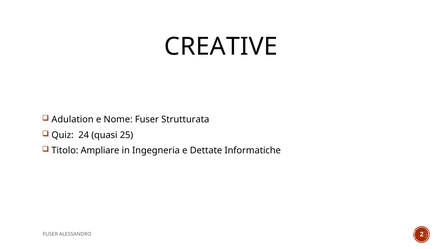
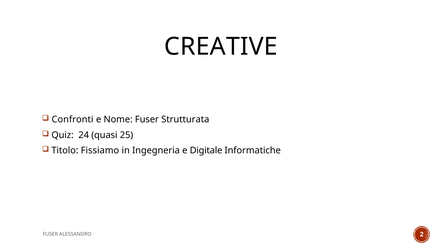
Adulation: Adulation -> Confronti (73, 119)
Ampliare: Ampliare -> Fissiamo (100, 150)
Dettate: Dettate -> Digitale (206, 150)
